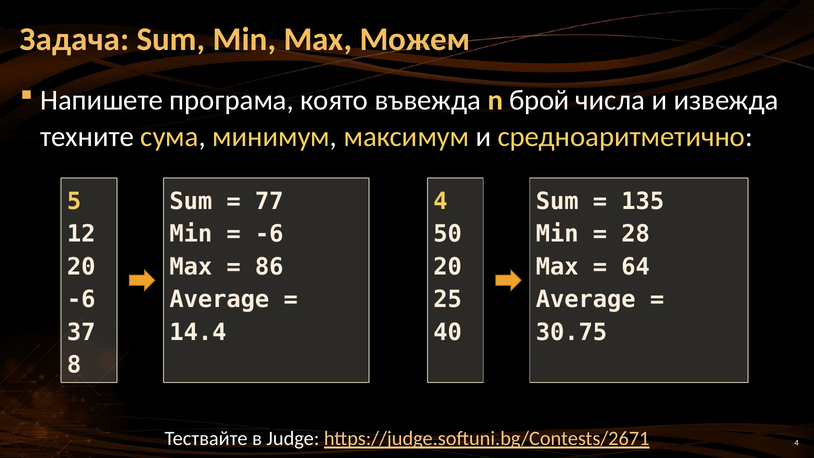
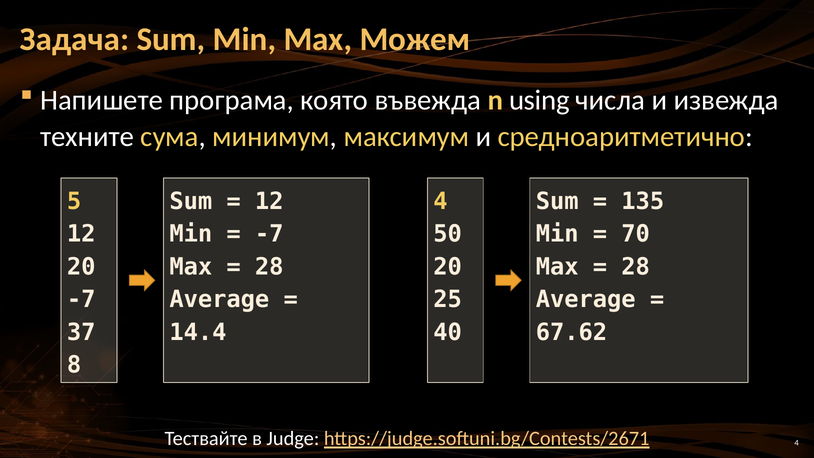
брой: брой -> using (539, 100)
77: 77 -> 12 (269, 201)
-6: -6 -> -7 (269, 234)
28: 28 -> 70 (636, 234)
86: 86 -> 28 (269, 267)
64: 64 -> 28 (636, 267)
-6: -6 -> -7 (81, 300)
30.75: 30.75 -> 67.62 (571, 332)
